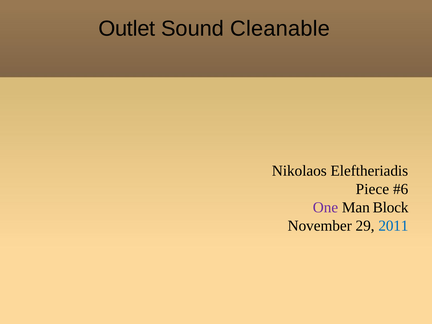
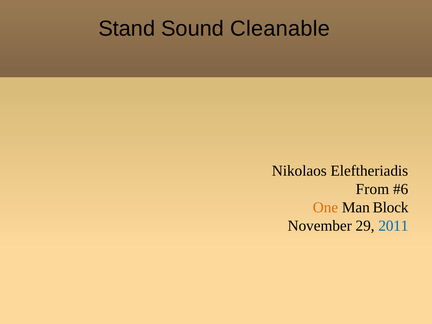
Outlet: Outlet -> Stand (127, 29)
Piece: Piece -> From (372, 189)
One colour: purple -> orange (325, 207)
